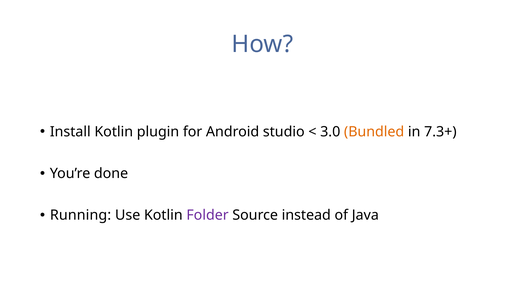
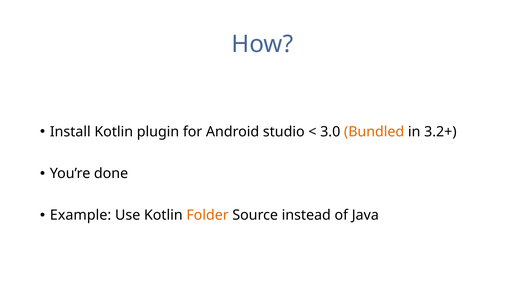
7.3+: 7.3+ -> 3.2+ (440, 132)
Running: Running -> Example (81, 215)
Folder colour: purple -> orange (208, 215)
